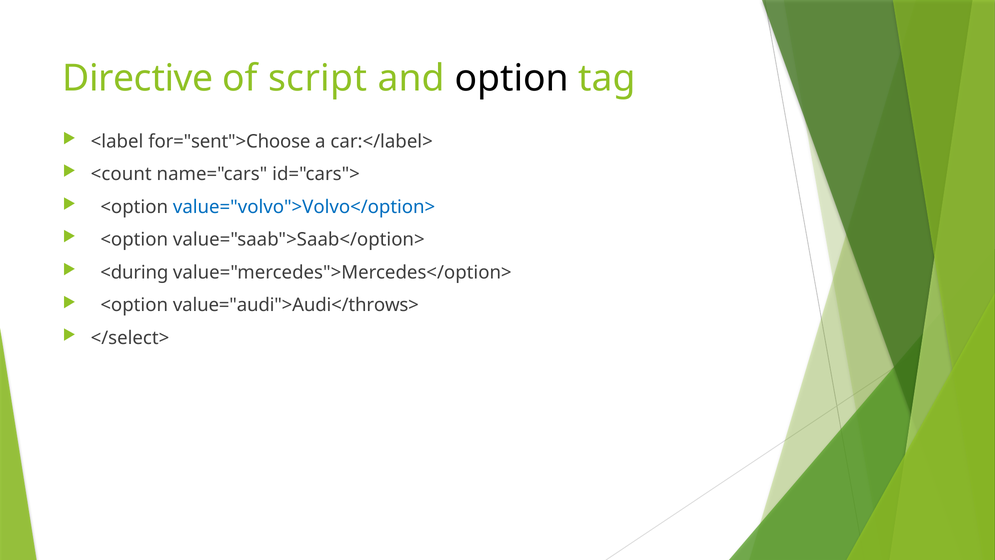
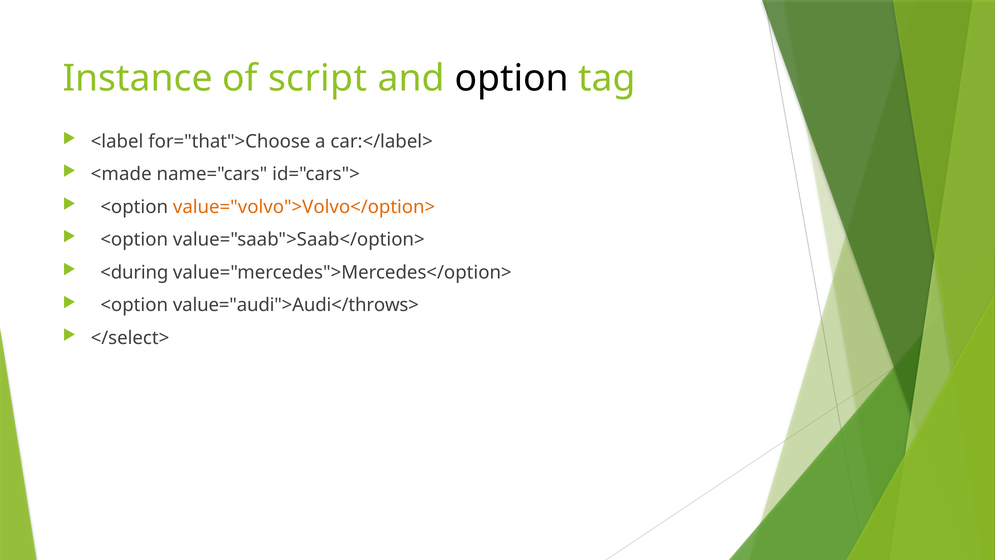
Directive: Directive -> Instance (138, 78)
for="sent">Choose: for="sent">Choose -> for="that">Choose (229, 141)
<count: <count -> <made (121, 174)
value="volvo">Volvo</option> colour: blue -> orange (304, 207)
